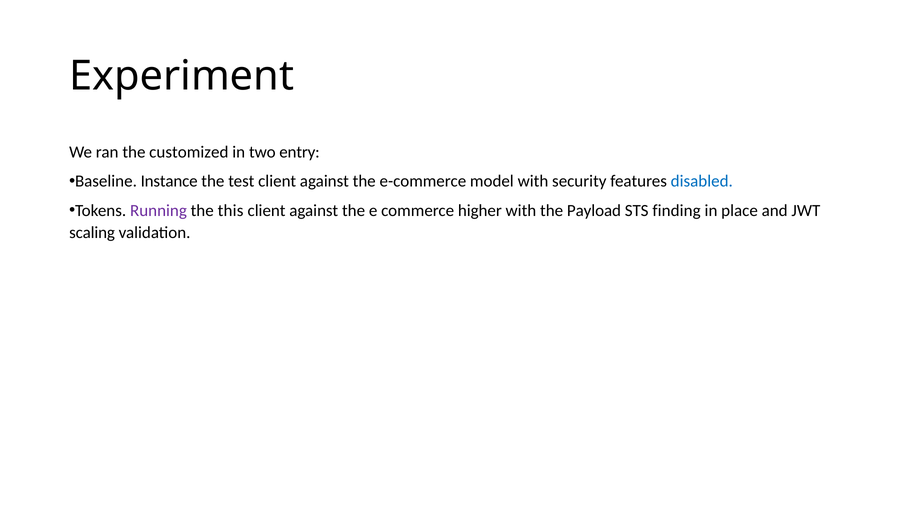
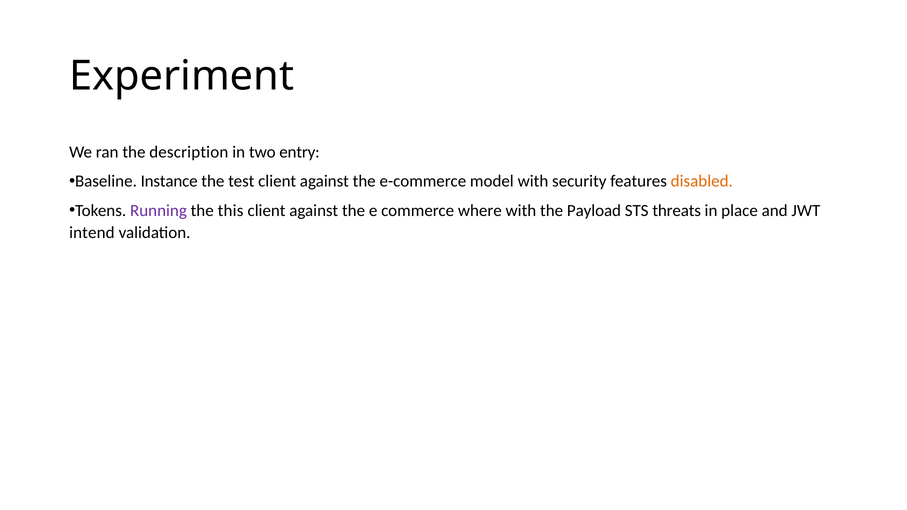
customized: customized -> description (189, 152)
disabled colour: blue -> orange (702, 181)
higher: higher -> where (480, 211)
finding: finding -> threats (677, 211)
scaling: scaling -> intend (92, 233)
